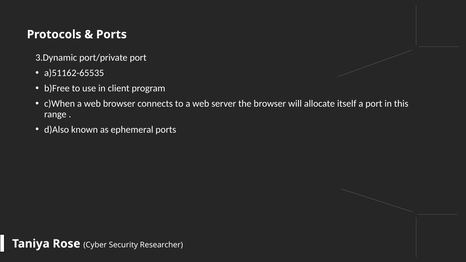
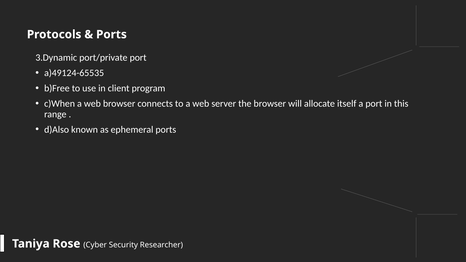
a)51162-65535: a)51162-65535 -> a)49124-65535 (74, 73)
